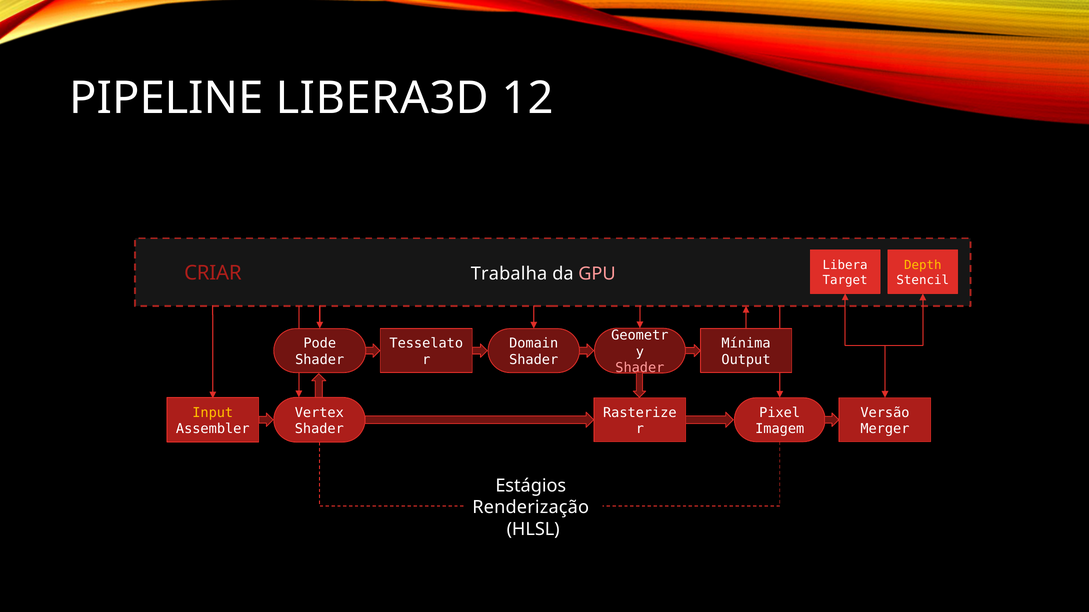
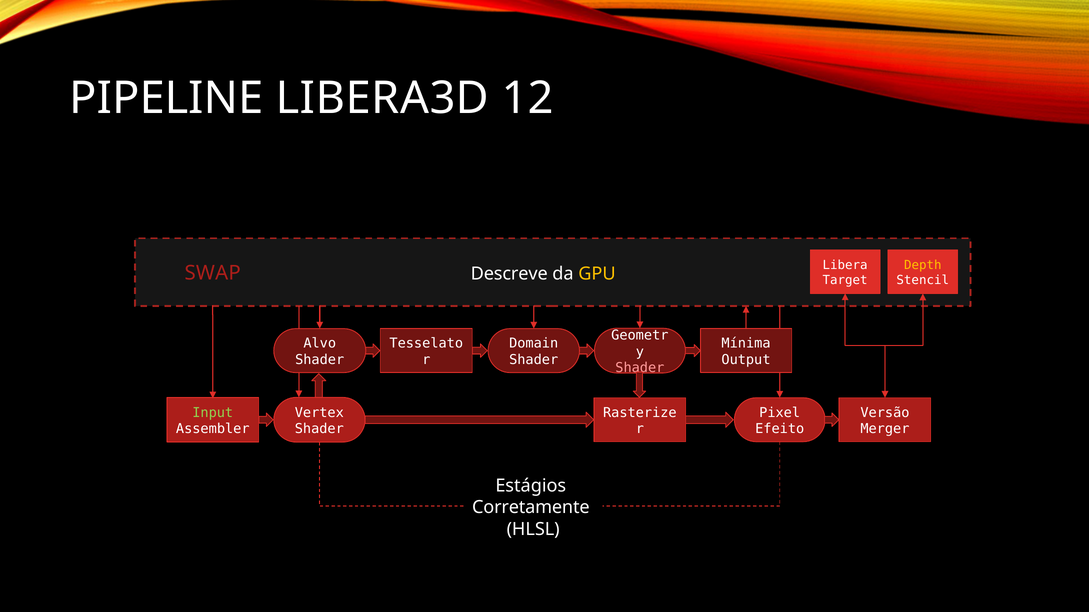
CRIAR: CRIAR -> SWAP (213, 273)
Trabalha: Trabalha -> Descreve (509, 274)
GPU colour: pink -> yellow (597, 274)
Pode: Pode -> Alvo (320, 344)
Input colour: yellow -> light green (213, 413)
Imagem: Imagem -> Efeito (780, 429)
Renderização: Renderização -> Corretamente (531, 508)
